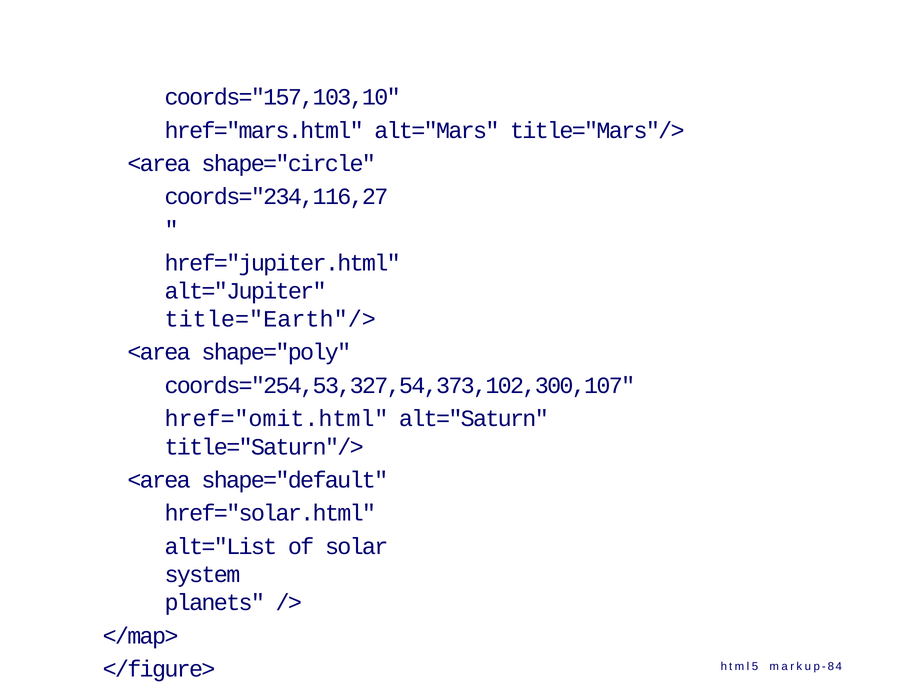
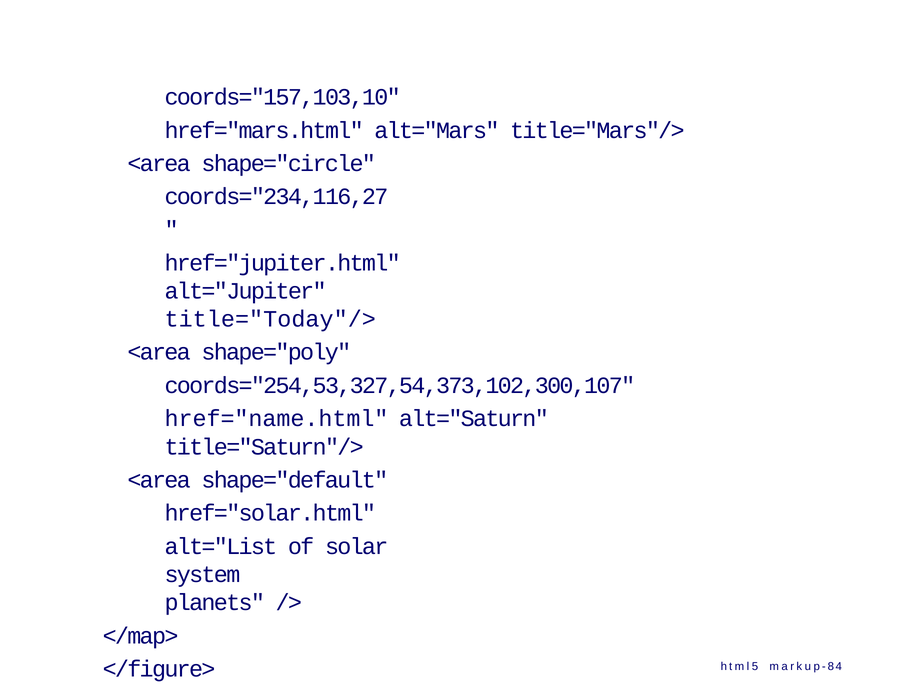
title="Earth"/>: title="Earth"/> -> title="Today"/> (270, 319)
href="omit.html: href="omit.html -> href="name.html (276, 419)
